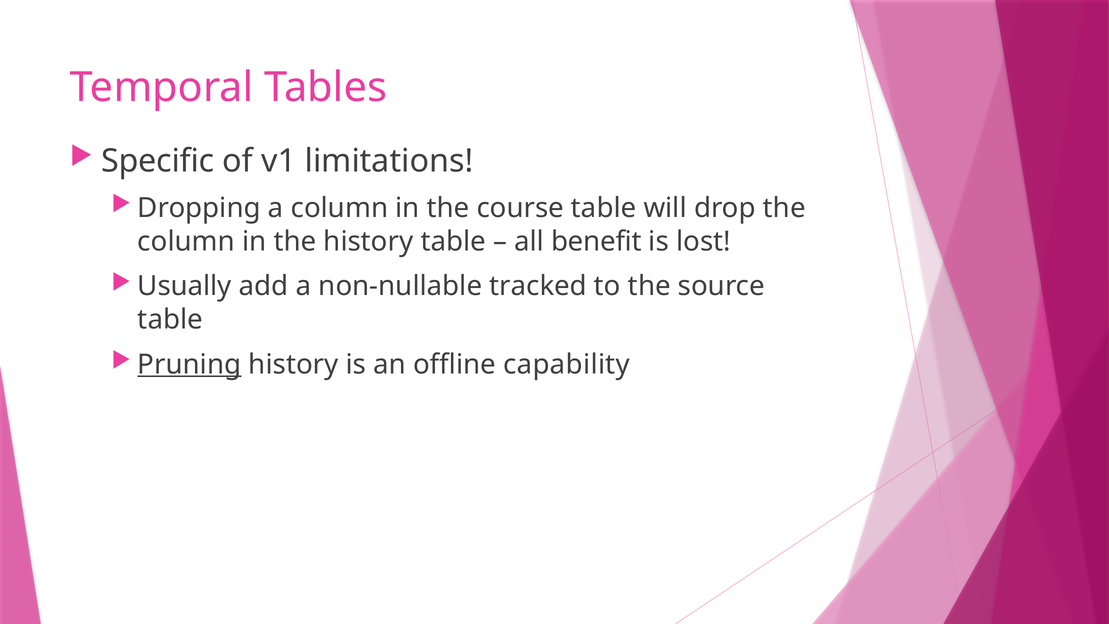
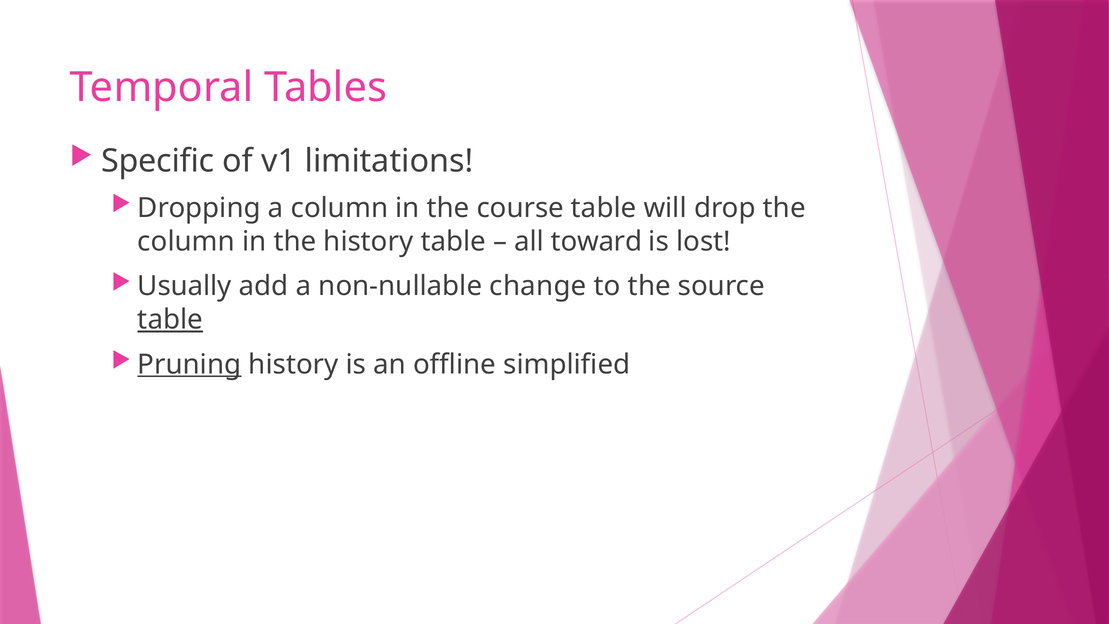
benefit: benefit -> toward (596, 241)
tracked: tracked -> change (538, 286)
table underline: none -> present (170, 319)
capability: capability -> simplified (567, 364)
